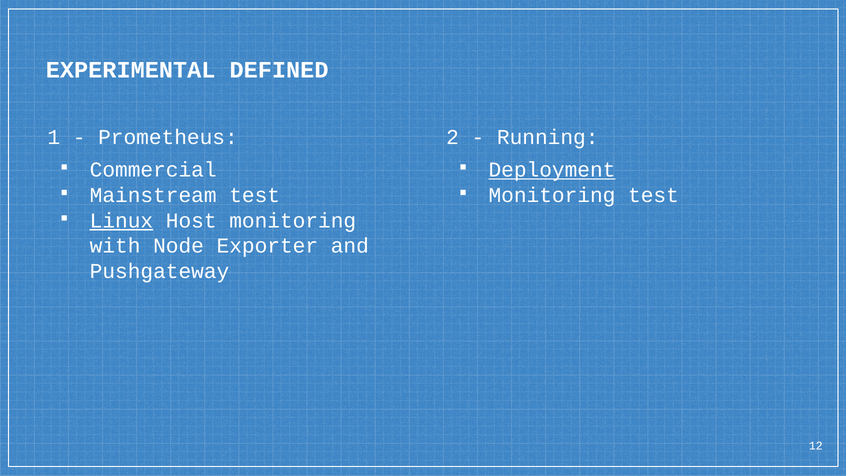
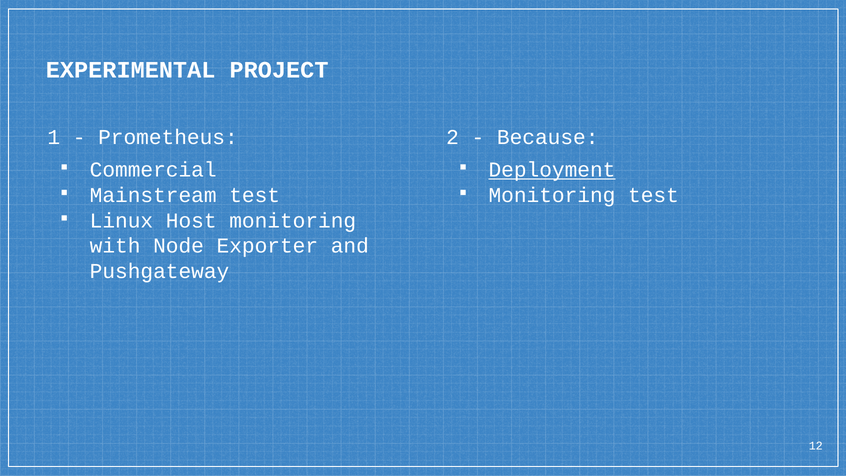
DEFINED: DEFINED -> PROJECT (279, 70)
Running: Running -> Because (548, 137)
Linux underline: present -> none (121, 221)
